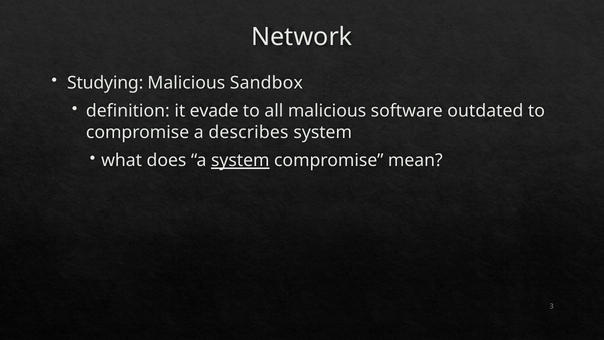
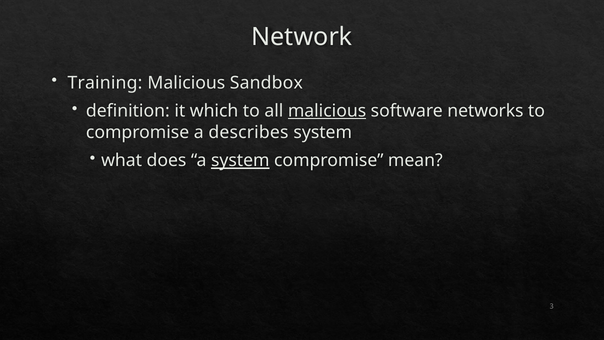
Studying: Studying -> Training (105, 83)
evade: evade -> which (214, 111)
malicious underline: none -> present (327, 111)
outdated: outdated -> networks (485, 111)
